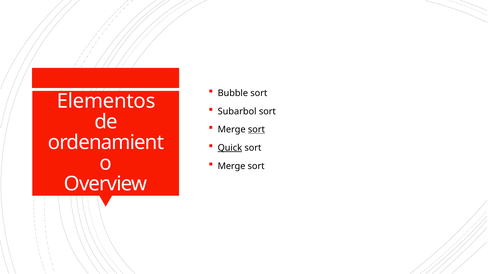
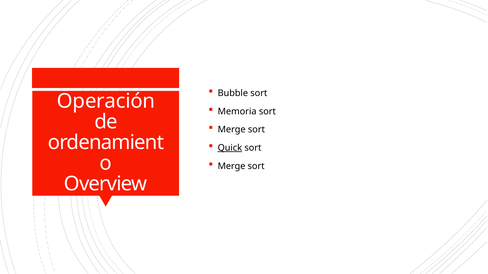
Elementos: Elementos -> Operación (106, 101)
Subarbol: Subarbol -> Memoria (237, 112)
sort underline: present -> none (256, 130)
